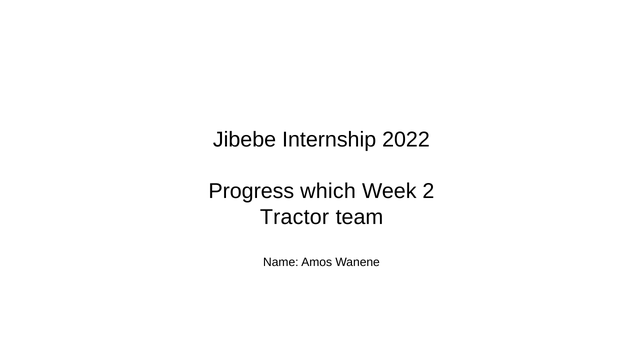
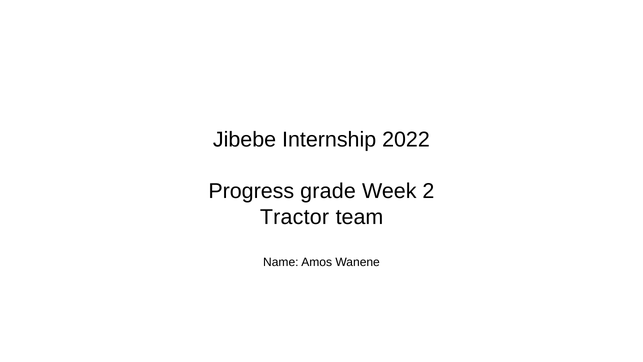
which: which -> grade (328, 191)
